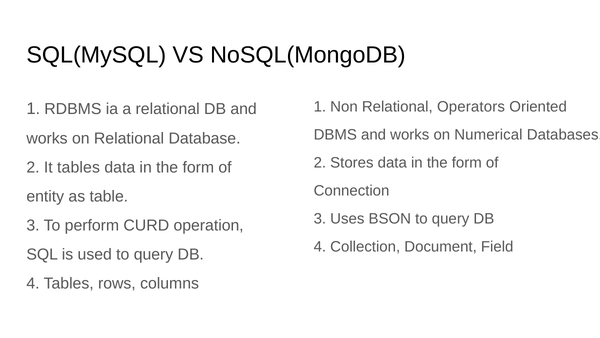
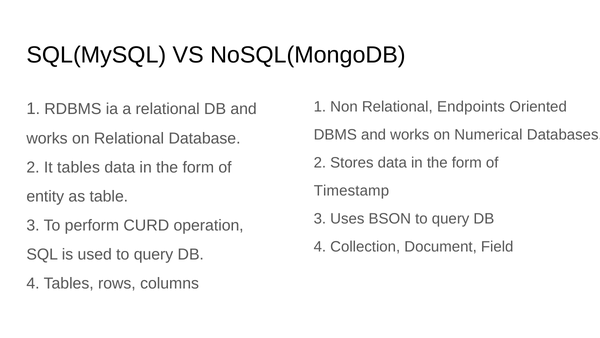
Operators: Operators -> Endpoints (471, 107)
Connection: Connection -> Timestamp (351, 191)
